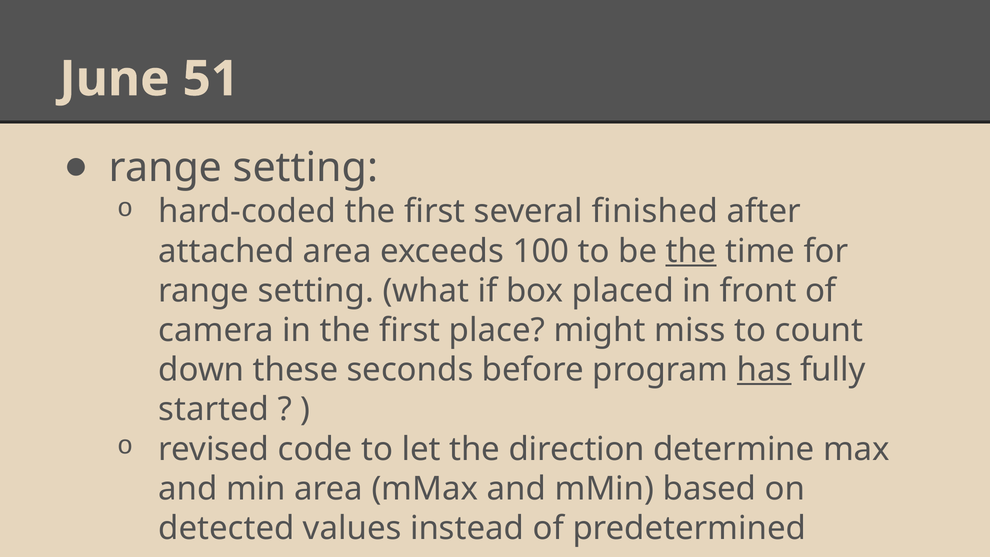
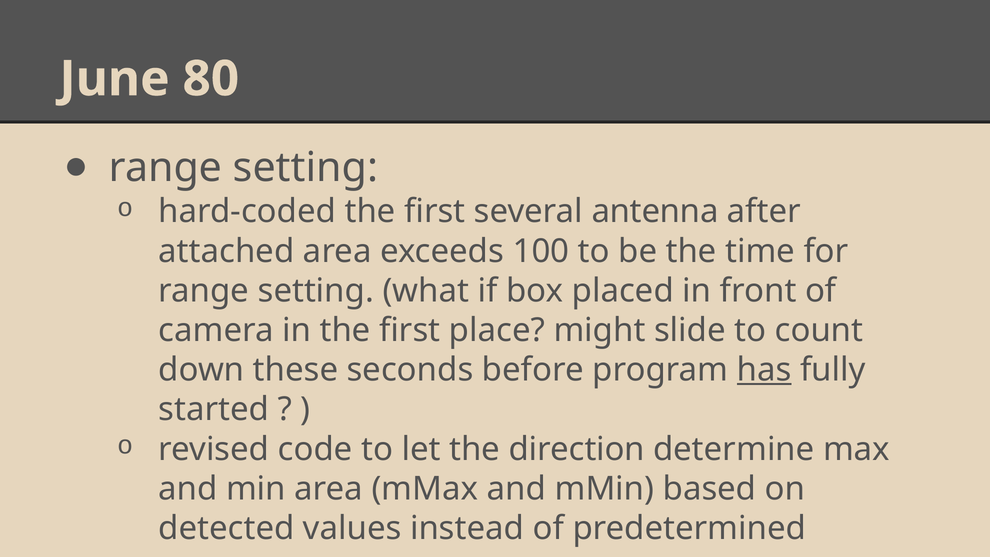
51: 51 -> 80 (211, 79)
finished: finished -> antenna (655, 211)
the underline: present -> none (691, 251)
miss: miss -> slide (690, 330)
